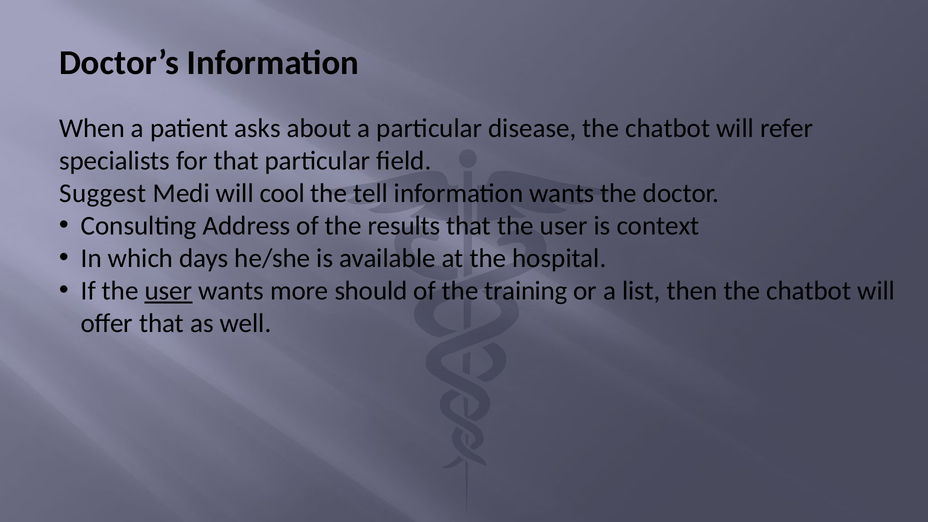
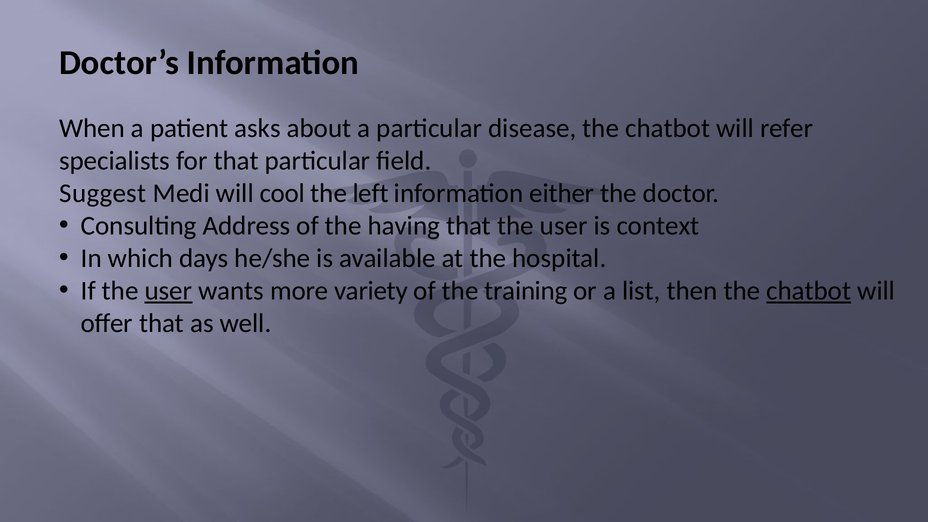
tell: tell -> left (371, 193)
information wants: wants -> either (562, 193)
results: results -> having (404, 226)
should: should -> variety (371, 291)
chatbot underline: none -> present (809, 291)
